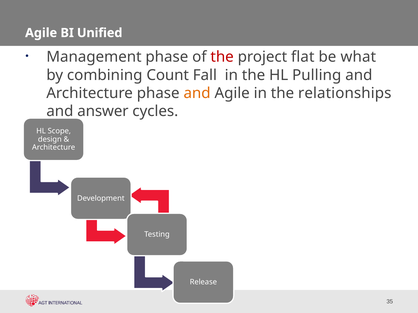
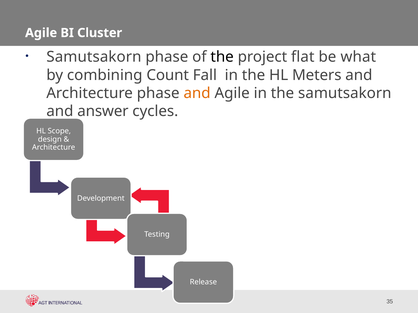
Unified: Unified -> Cluster (100, 33)
Management: Management -> Samutsakorn (94, 57)
the colour: red -> black (222, 57)
Pulling: Pulling -> Meters (317, 75)
the relationships: relationships -> samutsakorn (345, 93)
